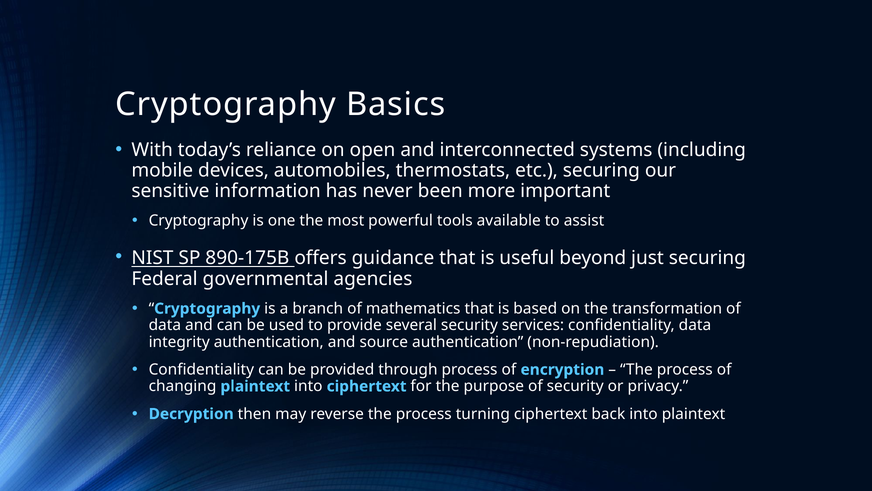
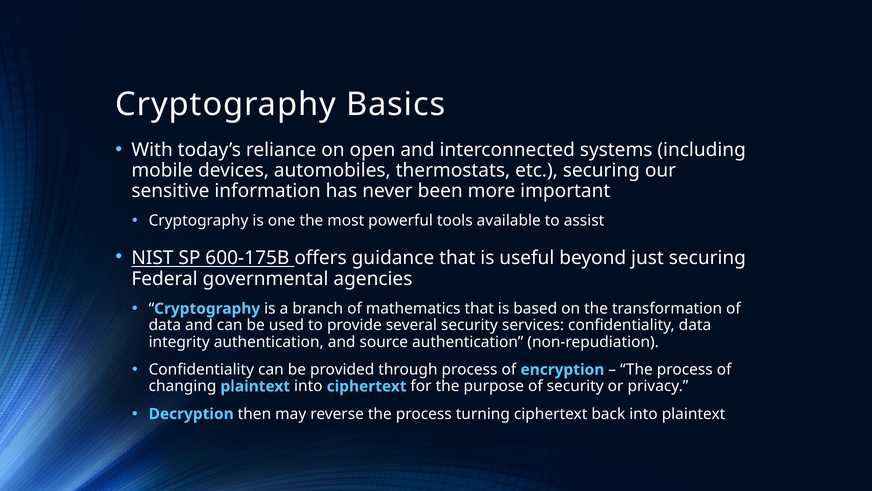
890-175B: 890-175B -> 600-175B (247, 258)
